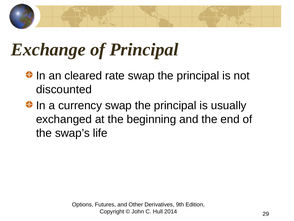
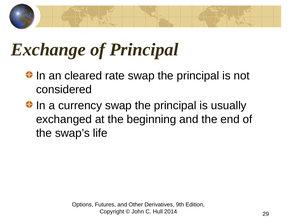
discounted: discounted -> considered (64, 89)
